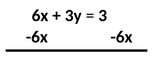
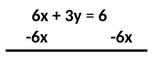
3: 3 -> 6 (103, 16)
